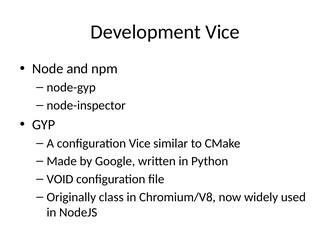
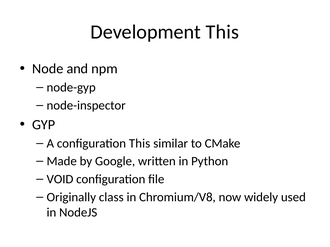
Development Vice: Vice -> This (222, 32)
configuration Vice: Vice -> This (140, 144)
